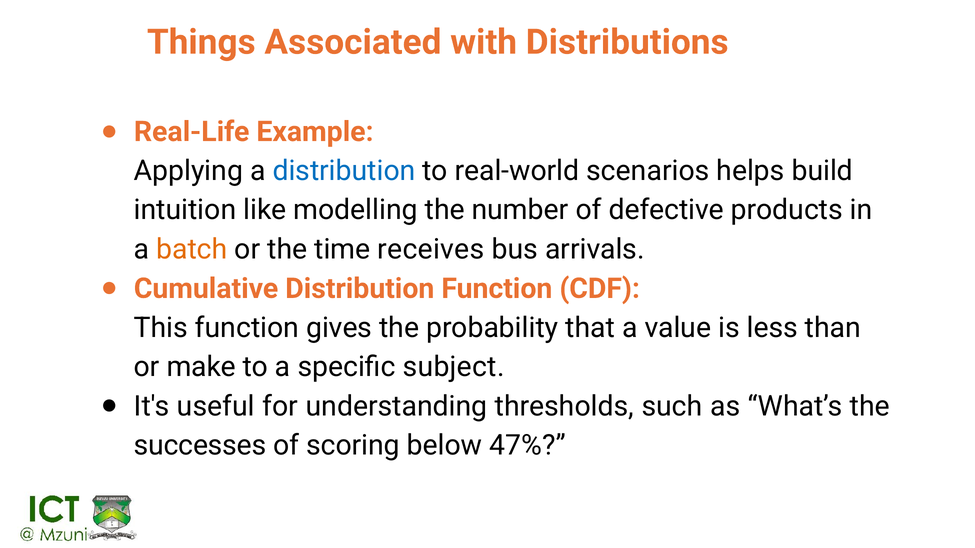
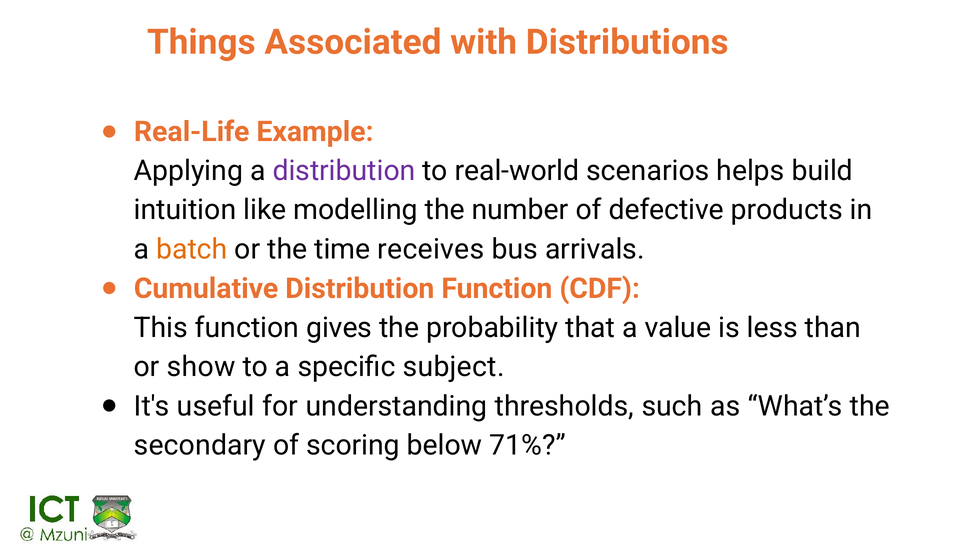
distribution colour: blue -> purple (344, 171)
make: make -> show (201, 367)
successes: successes -> secondary (200, 446)
47%: 47% -> 71% (527, 446)
